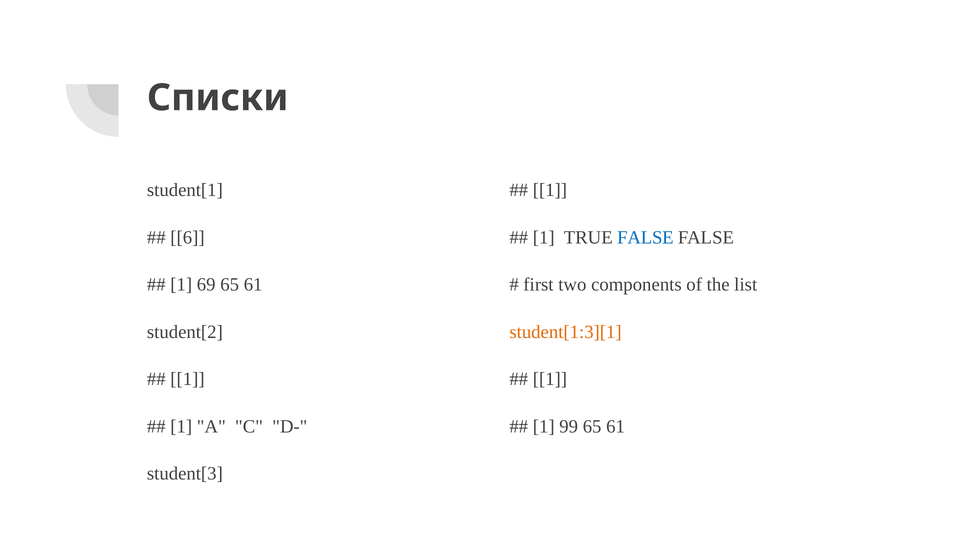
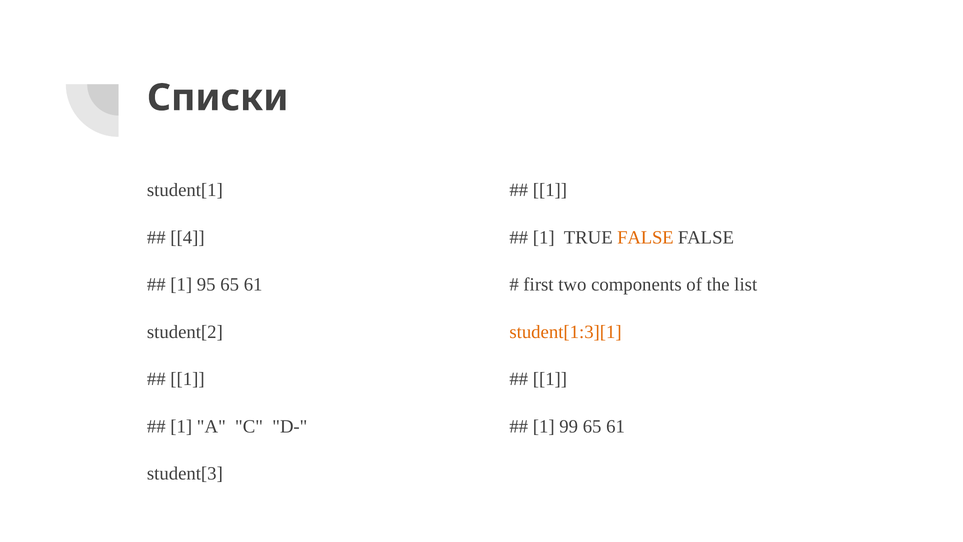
6: 6 -> 4 (188, 237)
FALSE colour: blue -> orange (645, 237)
69: 69 -> 95 (206, 285)
